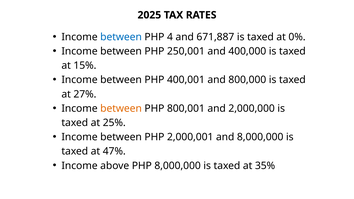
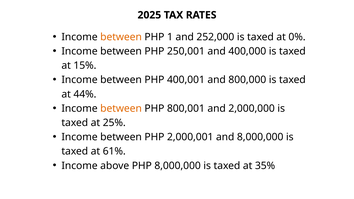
between colour: blue -> orange (121, 37)
4: 4 -> 1 (170, 37)
671,887: 671,887 -> 252,000 (215, 37)
27%: 27% -> 44% (85, 94)
47%: 47% -> 61% (114, 151)
